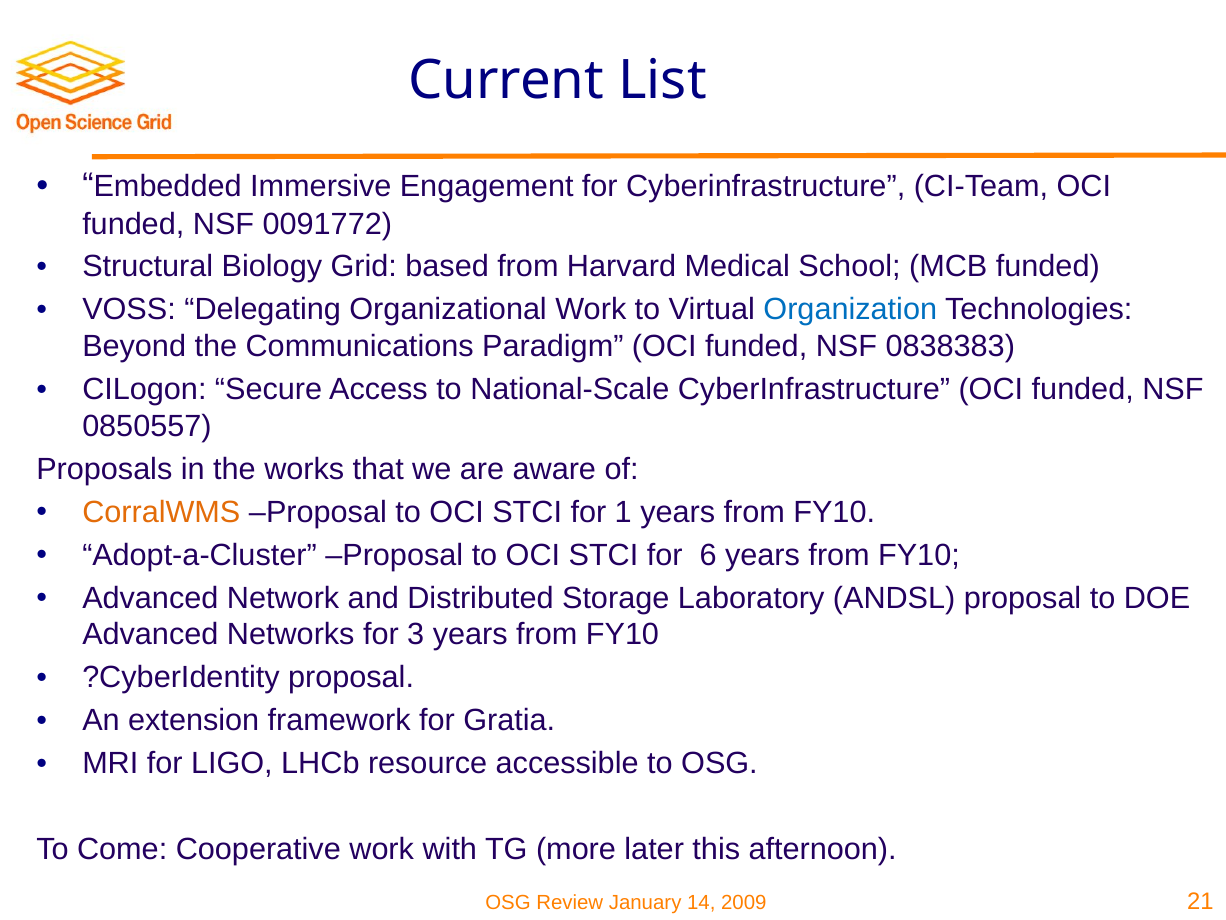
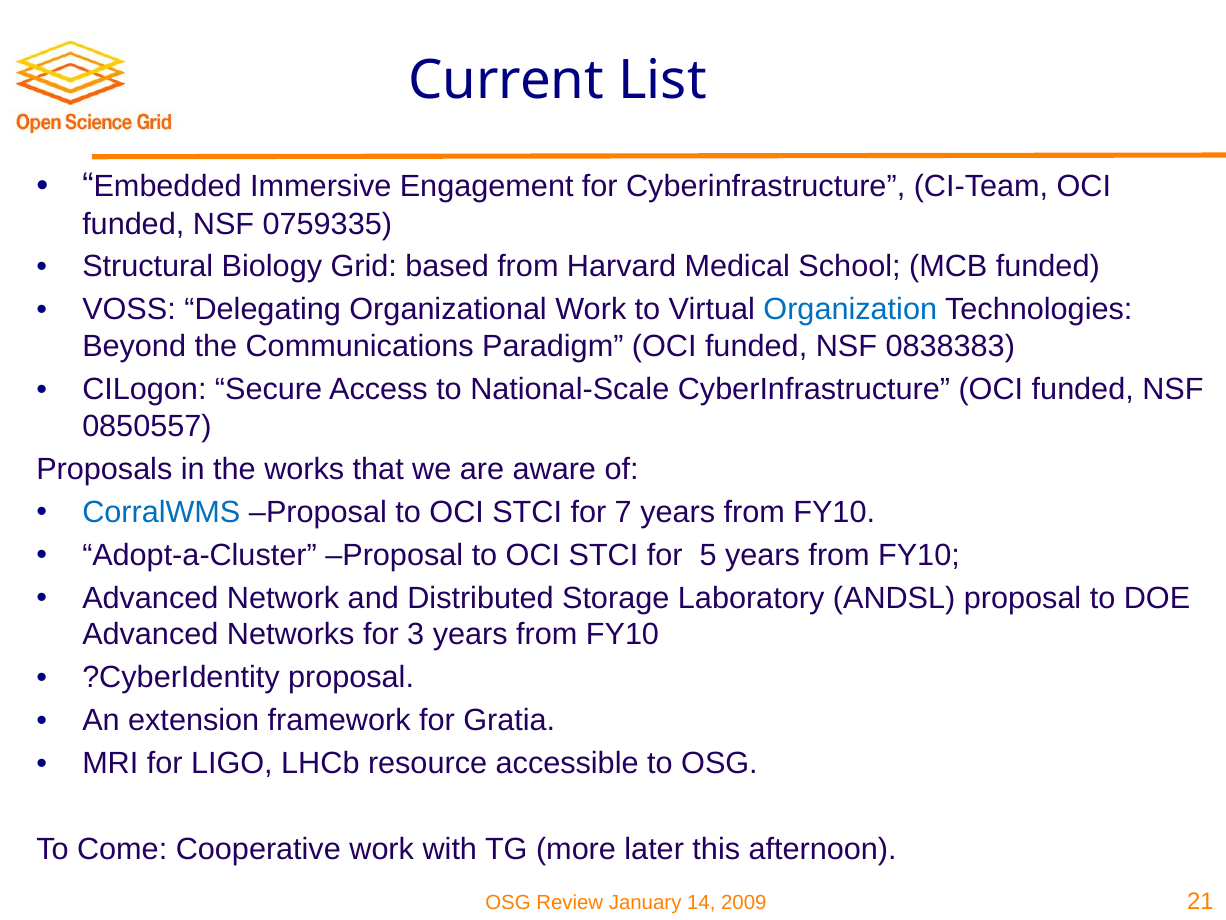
0091772: 0091772 -> 0759335 (327, 224)
CorralWMS colour: orange -> blue (161, 512)
1: 1 -> 7 (623, 512)
6: 6 -> 5 (708, 555)
